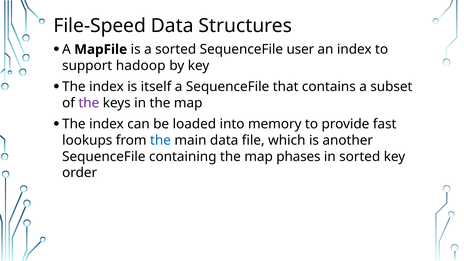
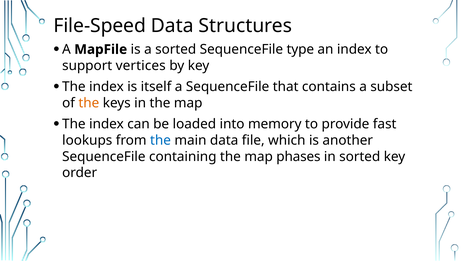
user: user -> type (300, 49)
hadoop: hadoop -> vertices (141, 66)
the colour: purple -> orange (89, 103)
